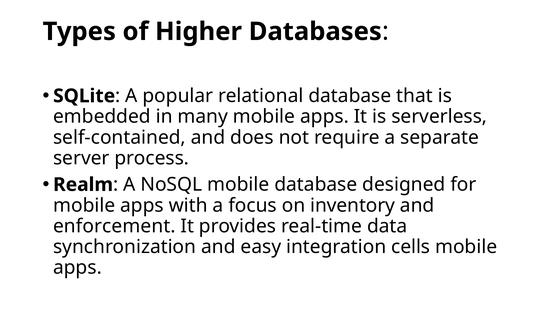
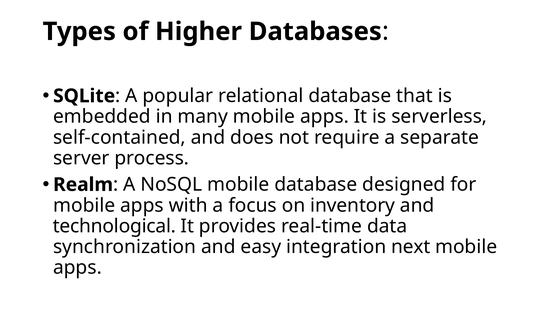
enforcement: enforcement -> technological (114, 226)
cells: cells -> next (411, 247)
